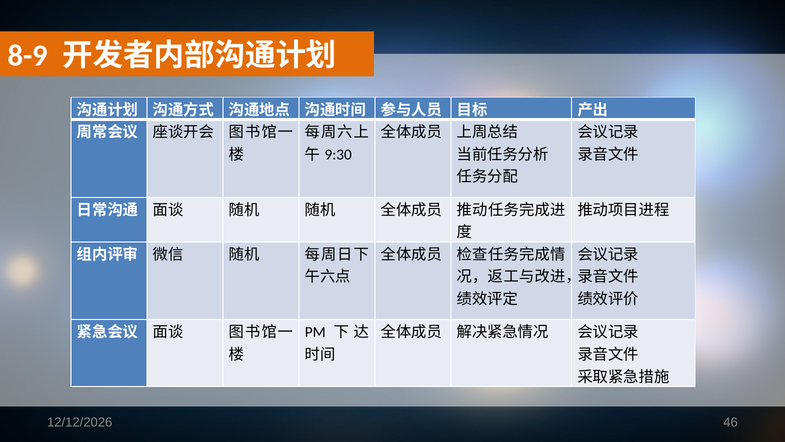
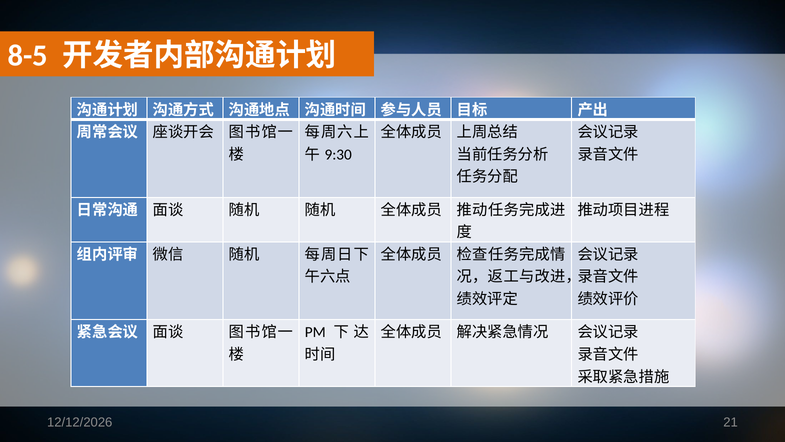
8-9: 8-9 -> 8-5 (28, 56)
46: 46 -> 21 (731, 422)
